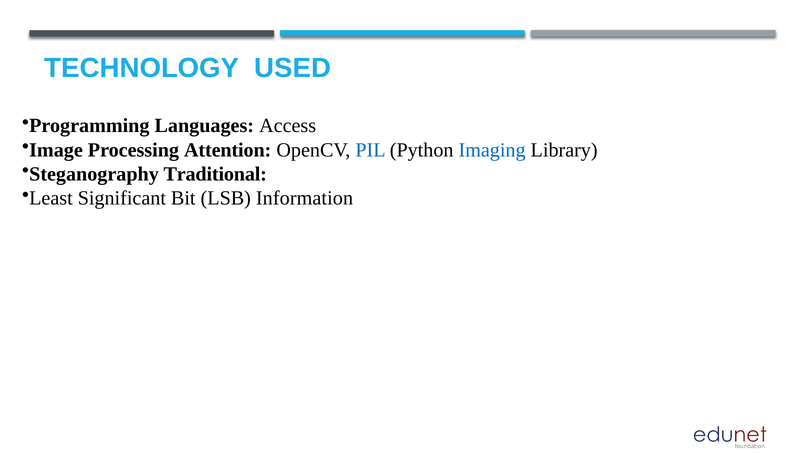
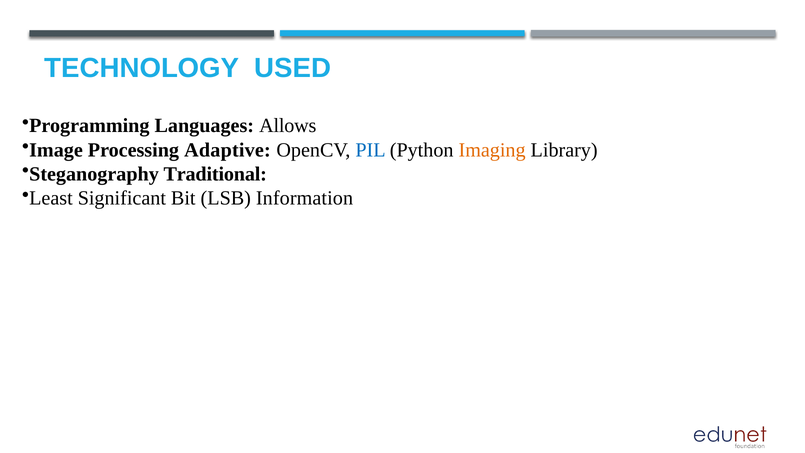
Access: Access -> Allows (288, 126)
Attention: Attention -> Adaptive (228, 150)
Imaging colour: blue -> orange (492, 150)
